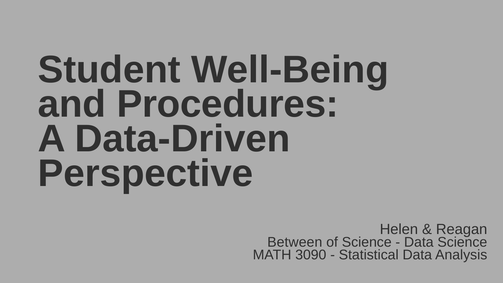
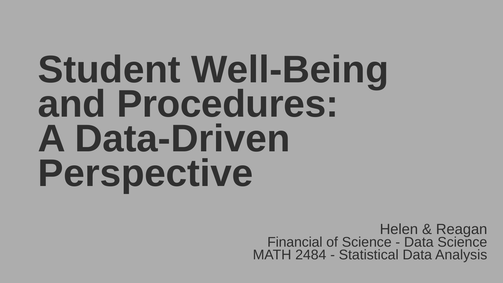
Between: Between -> Financial (295, 242)
3090: 3090 -> 2484 (311, 255)
